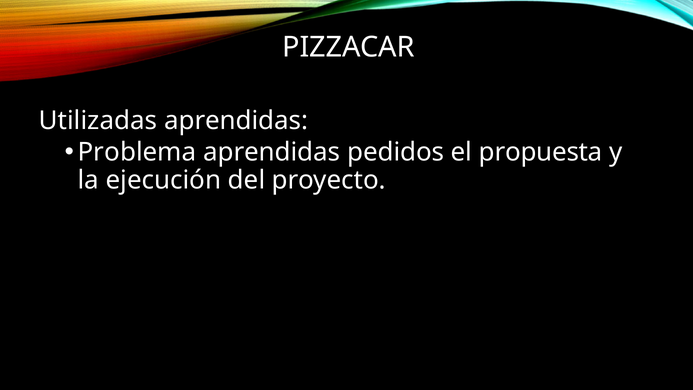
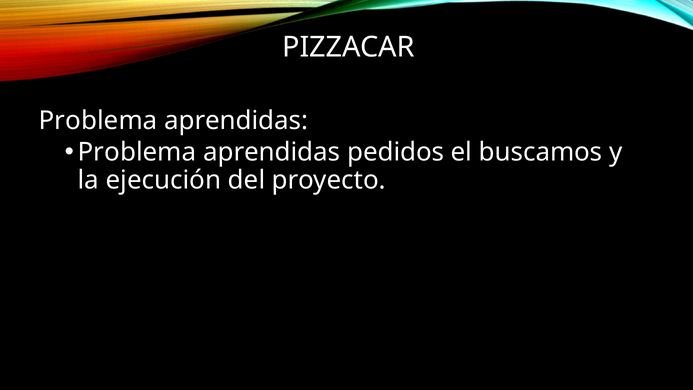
Utilizadas: Utilizadas -> Problema (98, 120)
propuesta: propuesta -> buscamos (541, 152)
